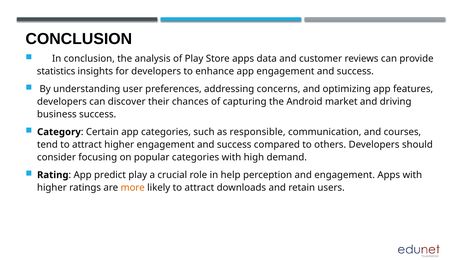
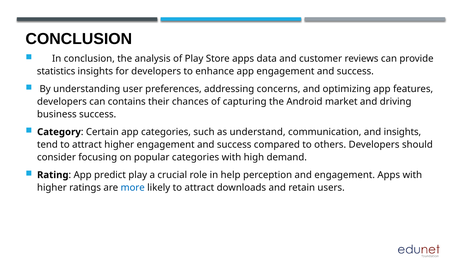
discover: discover -> contains (127, 102)
responsible: responsible -> understand (258, 132)
and courses: courses -> insights (402, 132)
more colour: orange -> blue (133, 188)
